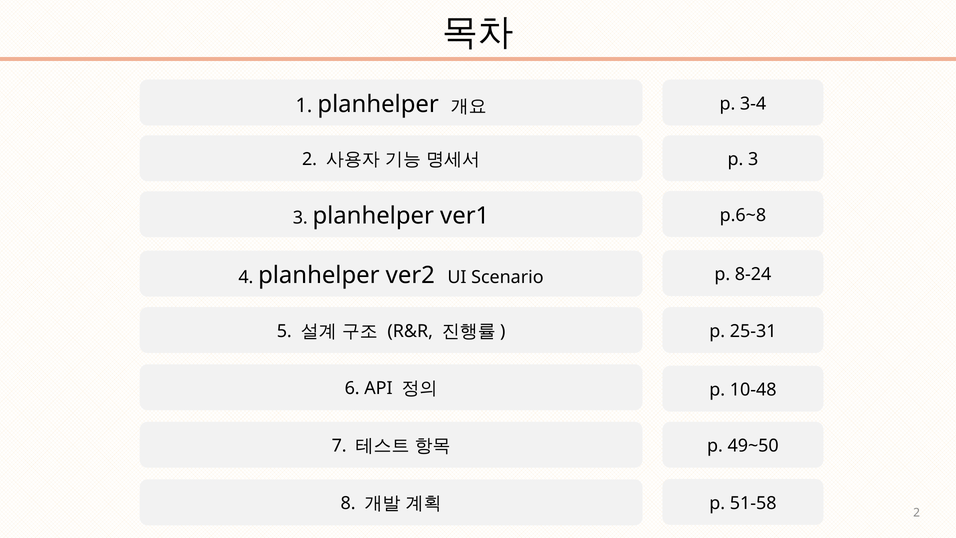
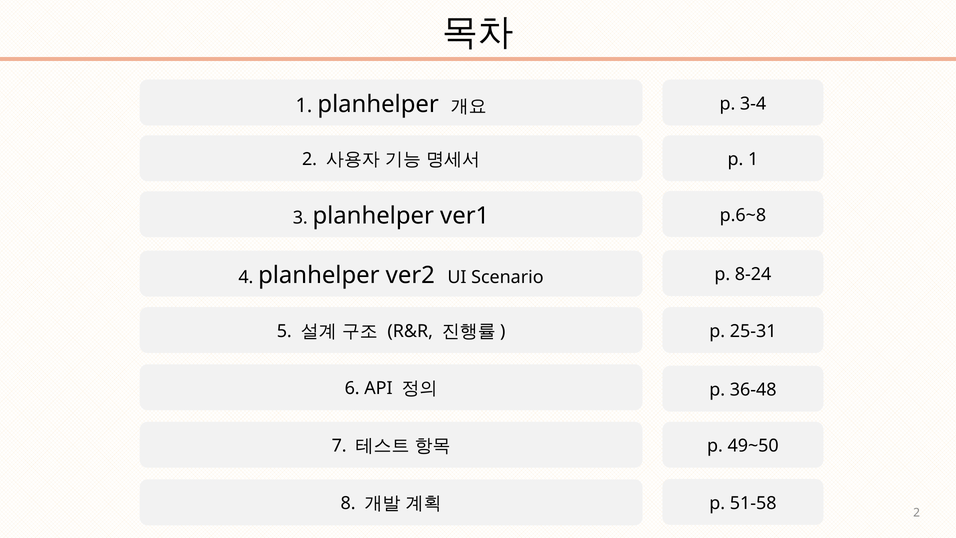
p 3: 3 -> 1 (753, 159)
10-48: 10-48 -> 36-48 (753, 390)
